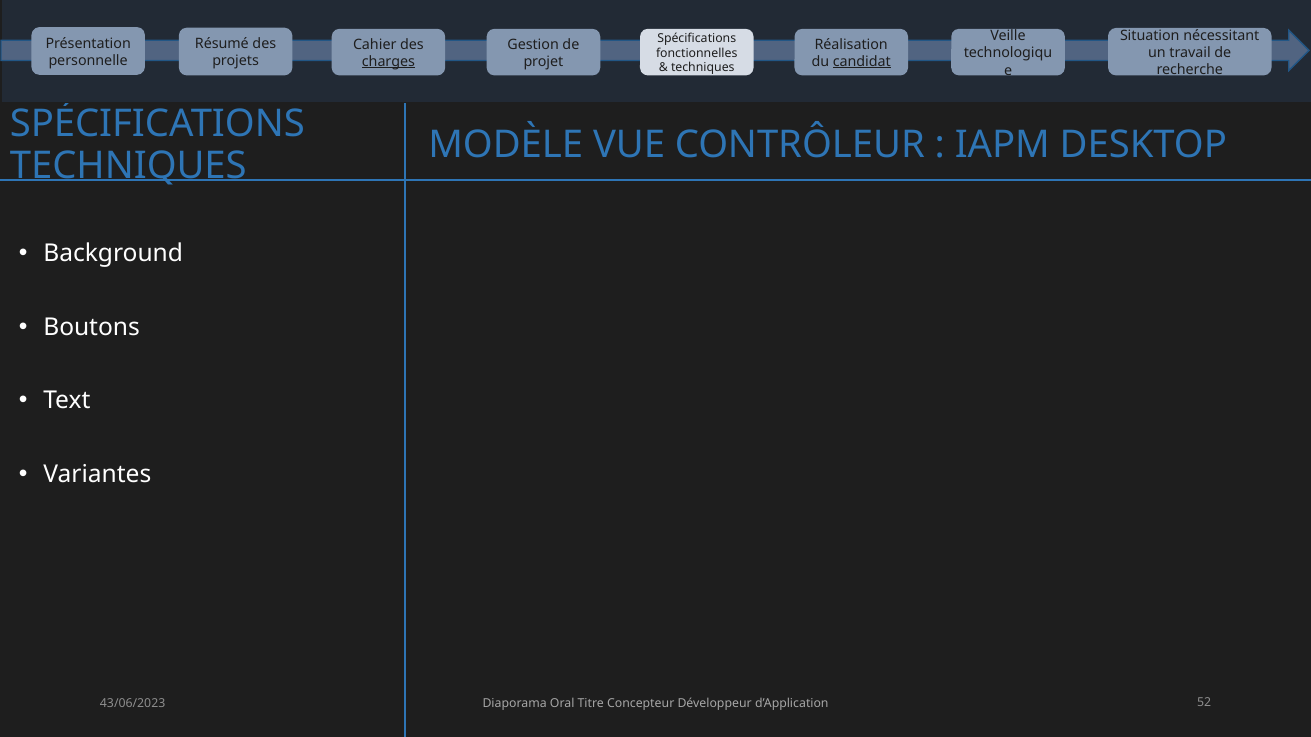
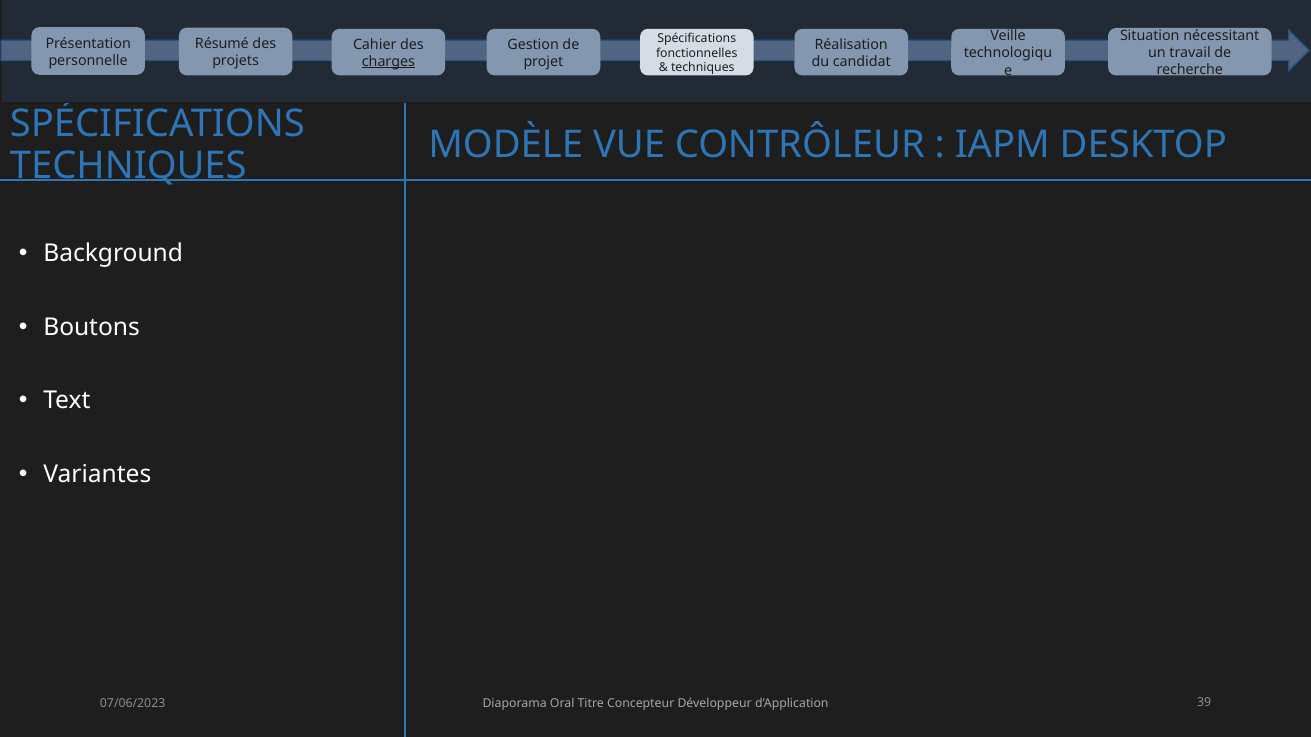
candidat underline: present -> none (862, 62)
43/06/2023: 43/06/2023 -> 07/06/2023 (133, 704)
52: 52 -> 39 (1204, 703)
